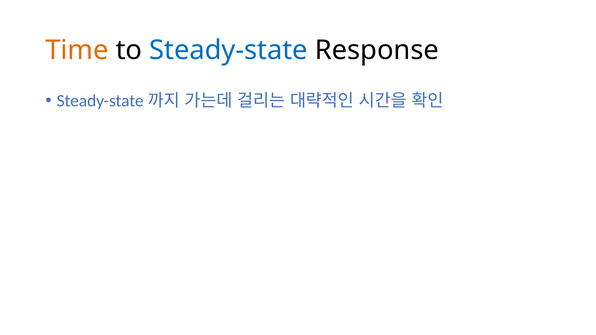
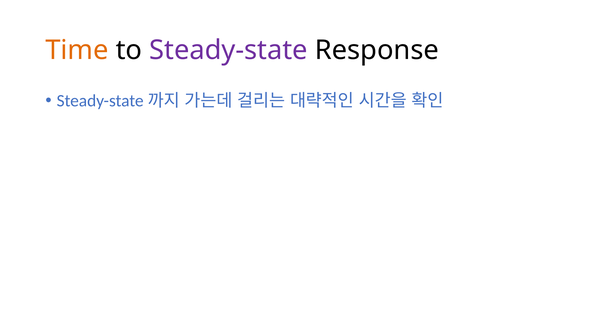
Steady-state colour: blue -> purple (228, 50)
